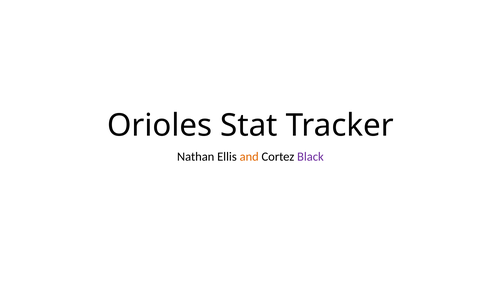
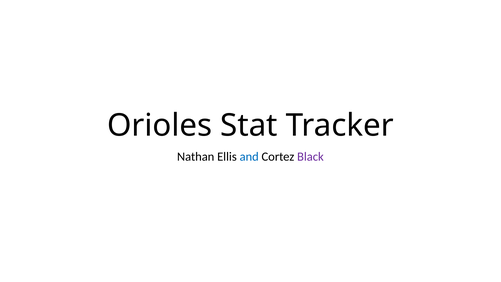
and colour: orange -> blue (249, 157)
